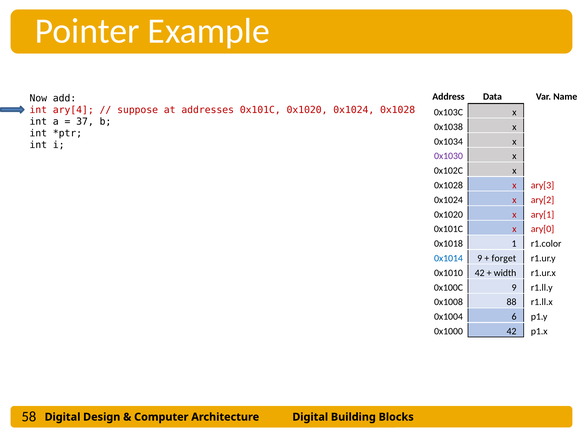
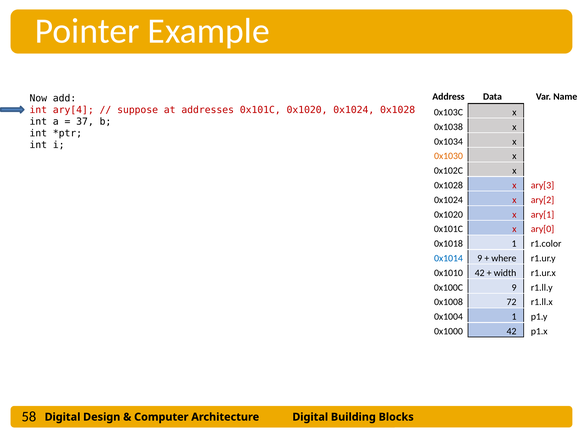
0x1030 colour: purple -> orange (449, 156)
forget: forget -> where (504, 258)
88: 88 -> 72 (512, 302)
0x1004 6: 6 -> 1 (514, 316)
